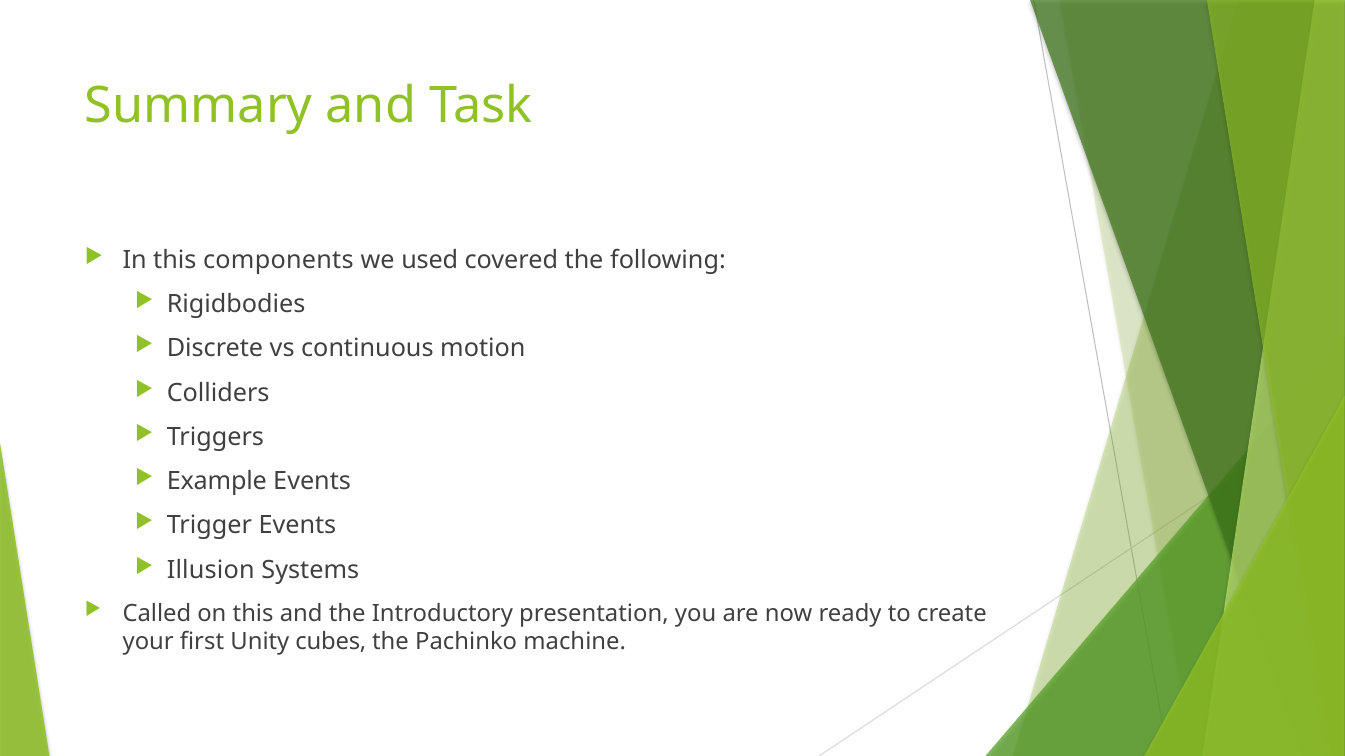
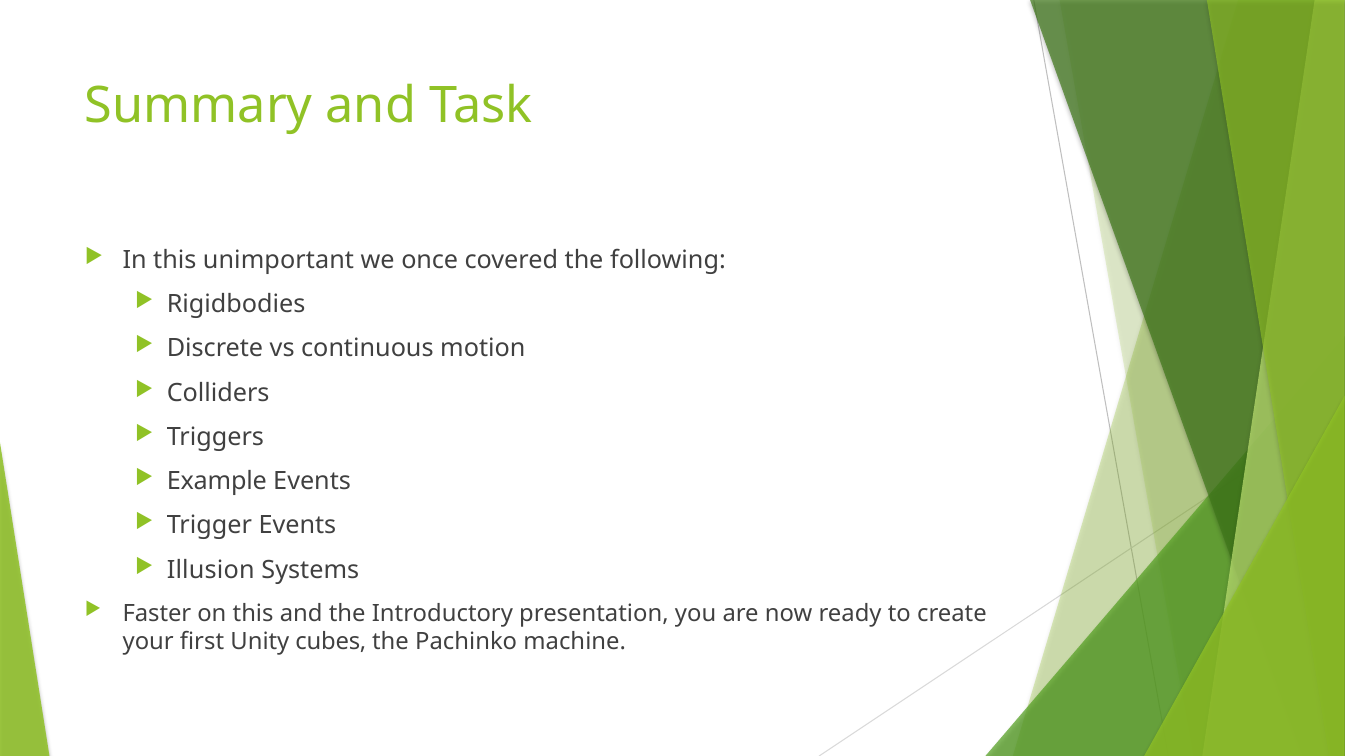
components: components -> unimportant (278, 260)
used: used -> once (430, 260)
Called: Called -> Faster (157, 614)
